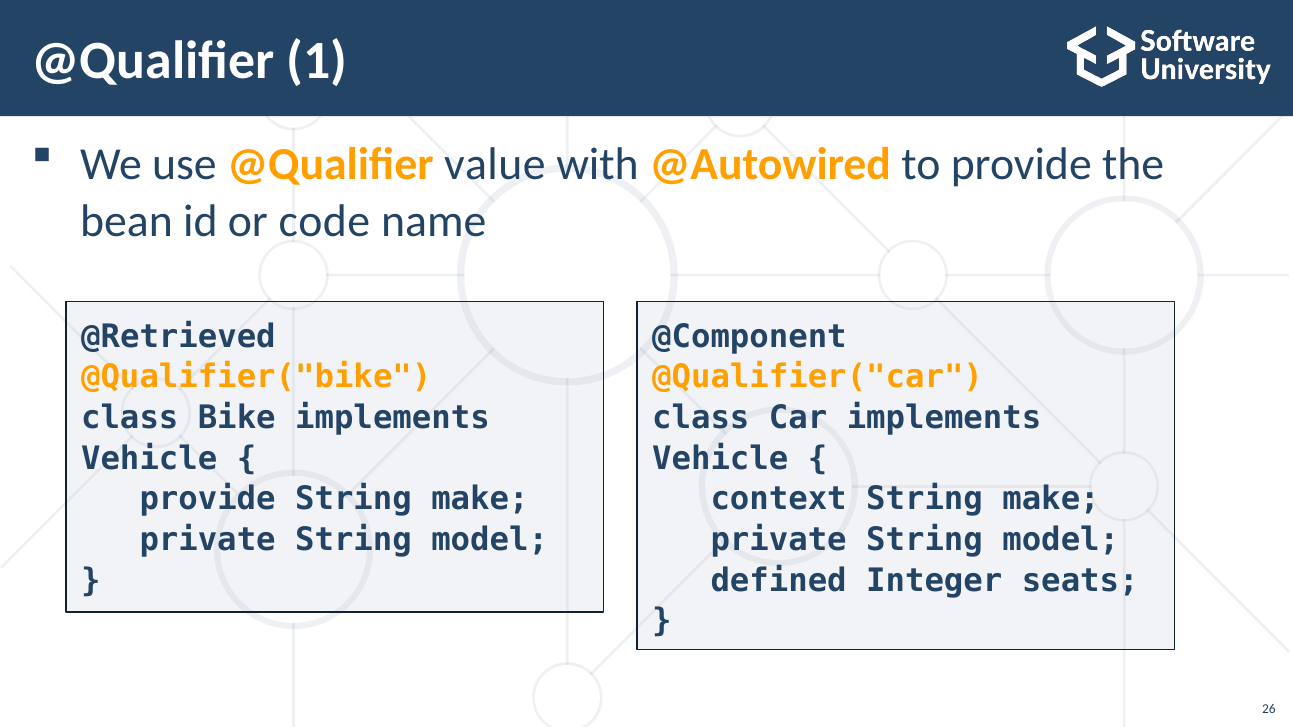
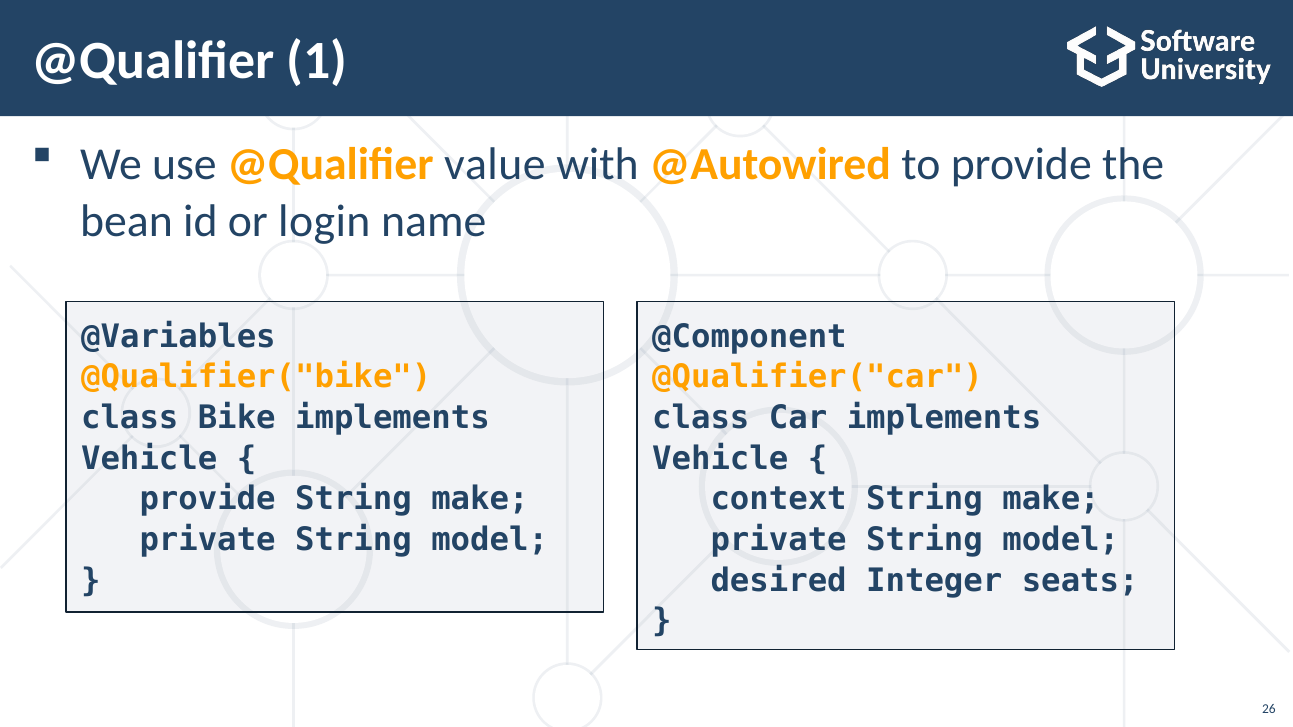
code: code -> login (324, 222)
@Retrieved: @Retrieved -> @Variables (178, 337)
defined: defined -> desired (779, 581)
